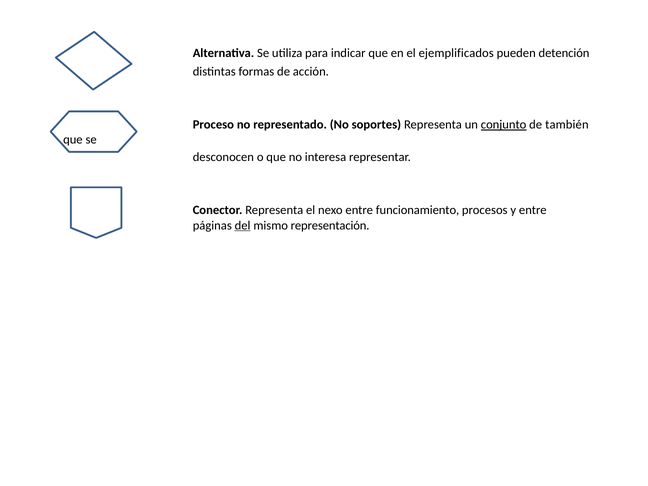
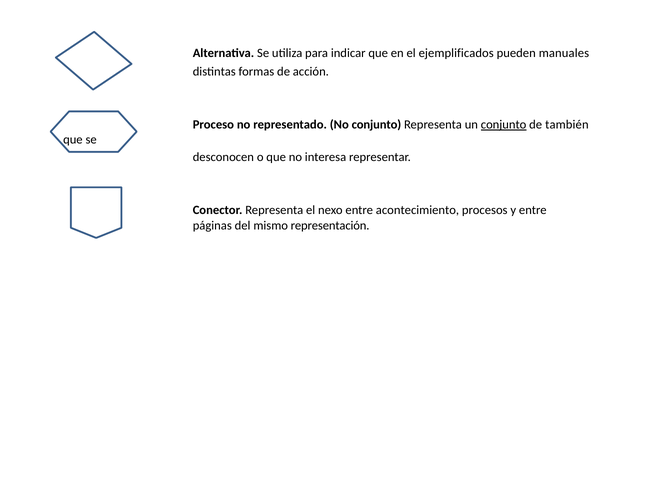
detención: detención -> manuales (564, 53)
No soportes: soportes -> conjunto (376, 125)
funcionamiento: funcionamiento -> acontecimiento (417, 210)
del underline: present -> none (243, 225)
